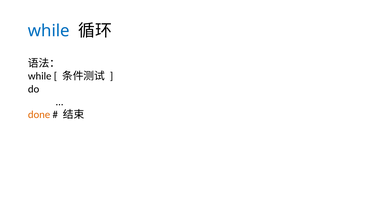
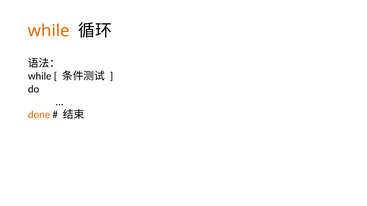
while colour: blue -> orange (49, 31)
